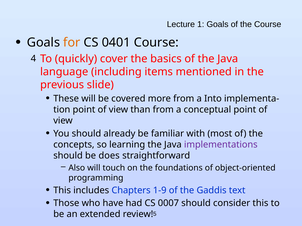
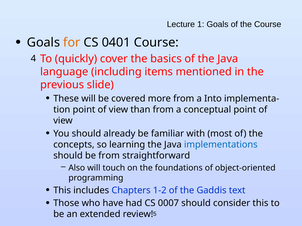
implementations colour: purple -> blue (221, 145)
be does: does -> from (109, 156)
1-9: 1-9 -> 1-2 (160, 191)
